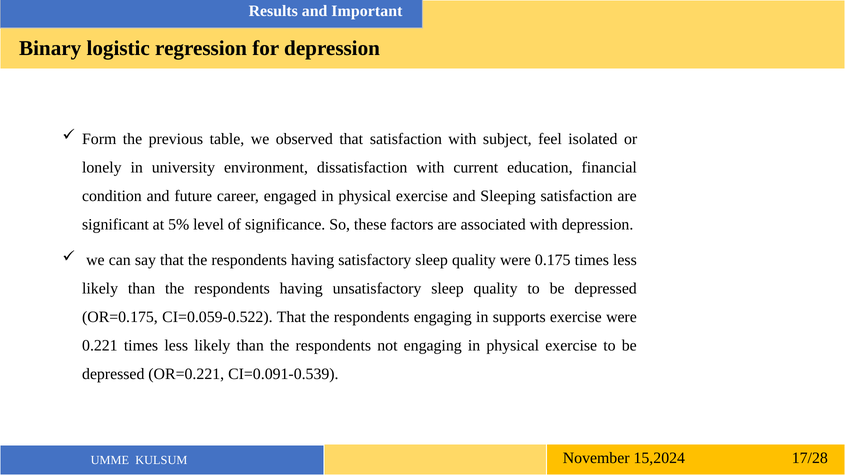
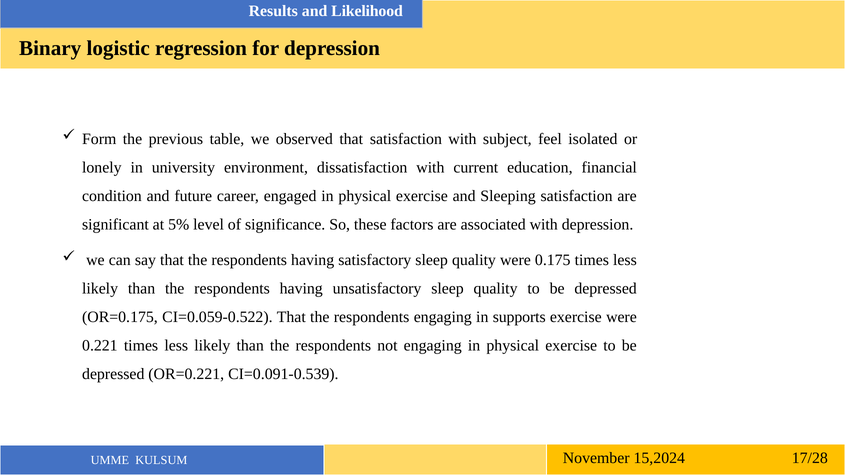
Important: Important -> Likelihood (367, 11)
